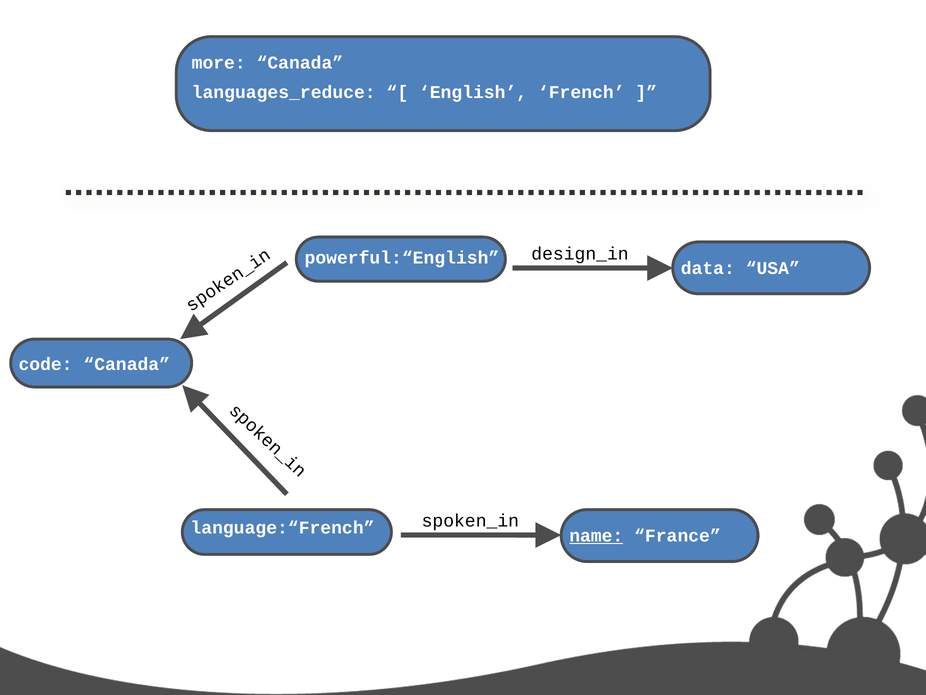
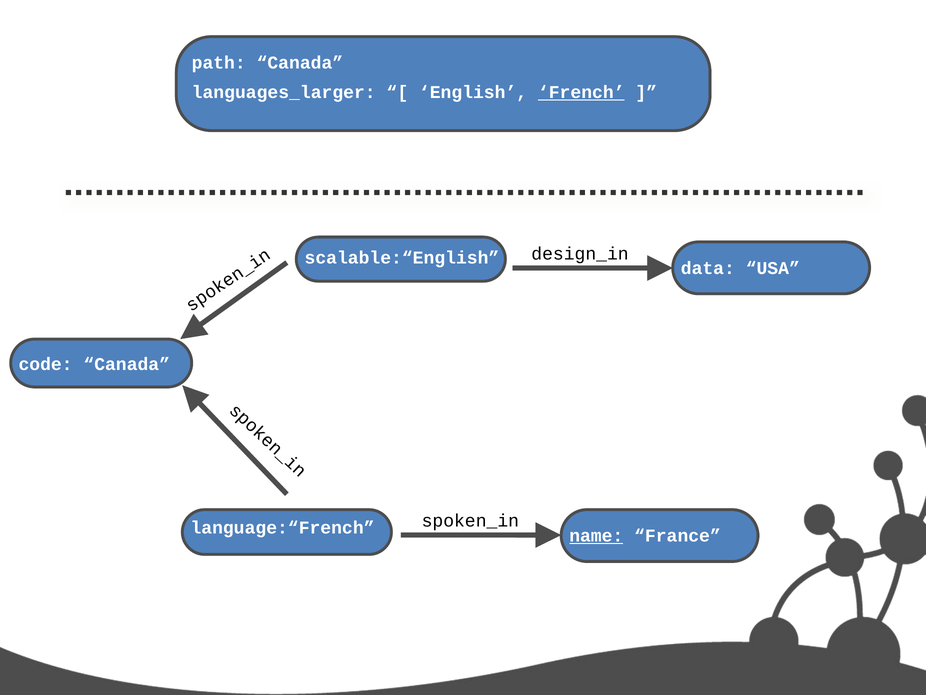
more: more -> path (219, 63)
languages_reduce: languages_reduce -> languages_larger (284, 92)
French underline: none -> present (581, 92)
powerful:“English: powerful:“English -> scalable:“English (402, 258)
